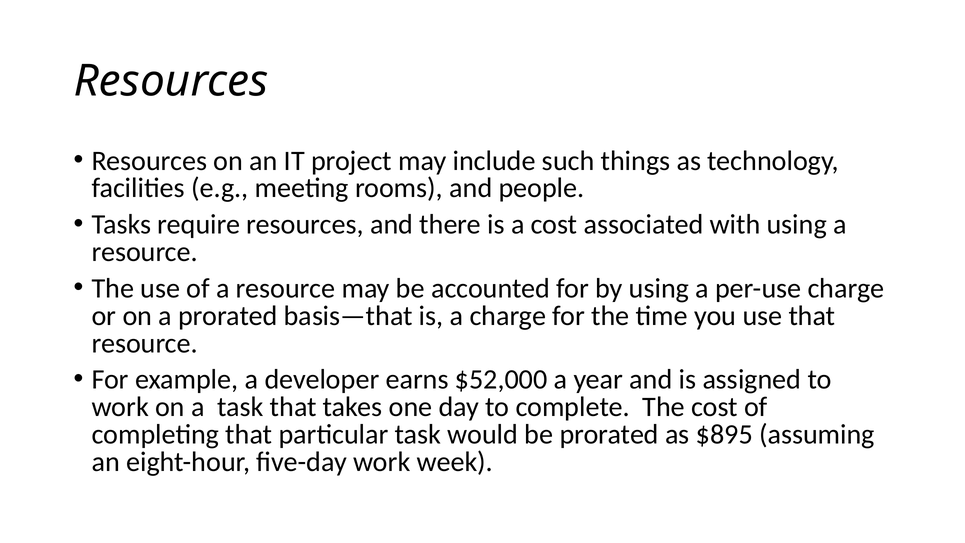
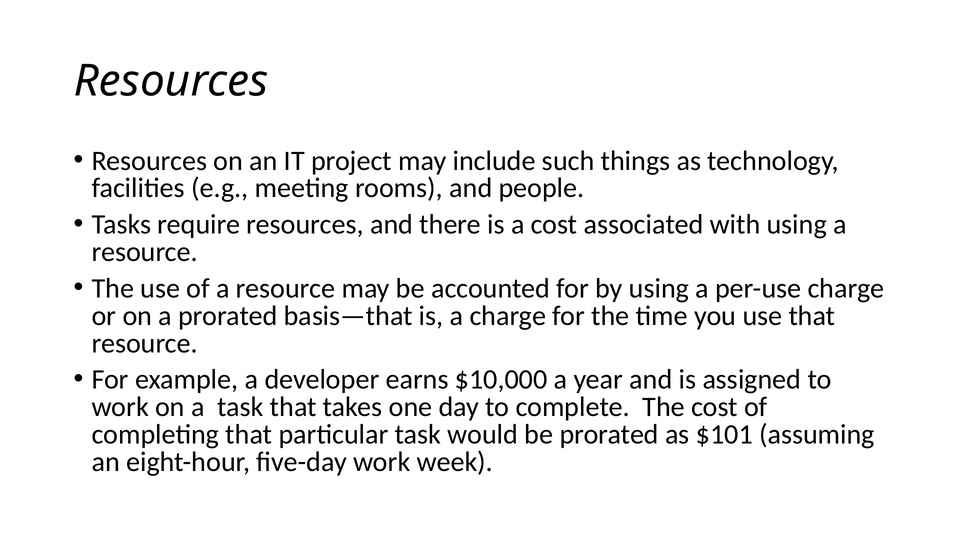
$52,000: $52,000 -> $10,000 (501, 380)
$895: $895 -> $101 (724, 434)
